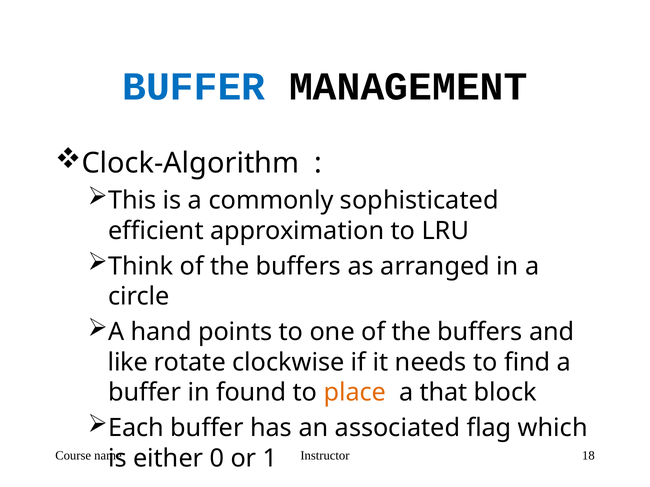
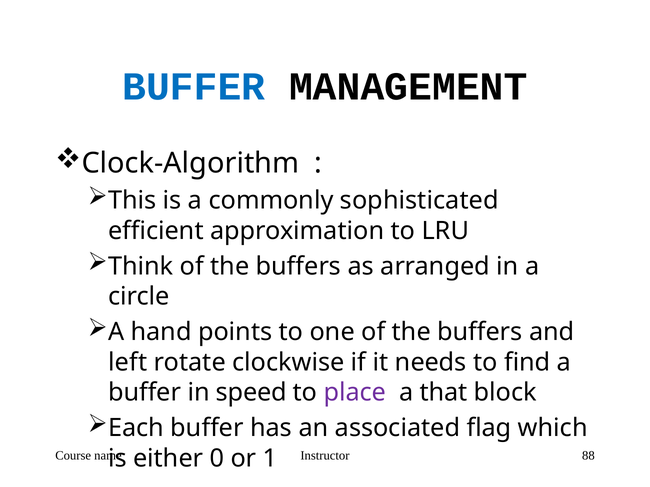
like: like -> left (128, 363)
found: found -> speed (251, 393)
place colour: orange -> purple (355, 393)
18: 18 -> 88 (588, 456)
